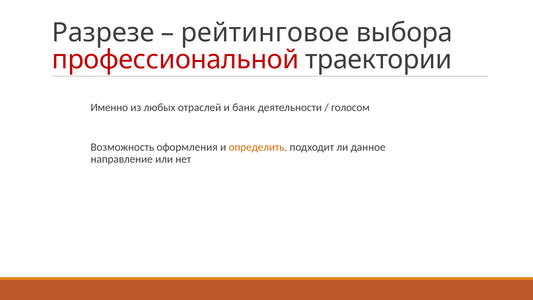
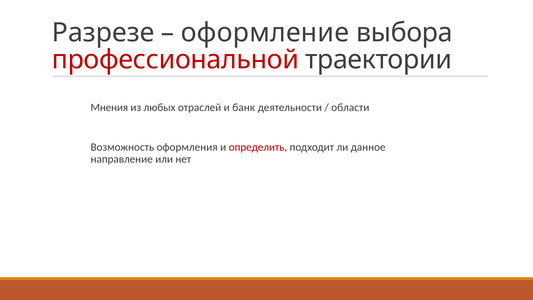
рейтинговое: рейтинговое -> оформление (265, 33)
Именно: Именно -> Мнения (109, 107)
голосом: голосом -> области (350, 107)
определить colour: orange -> red (258, 147)
